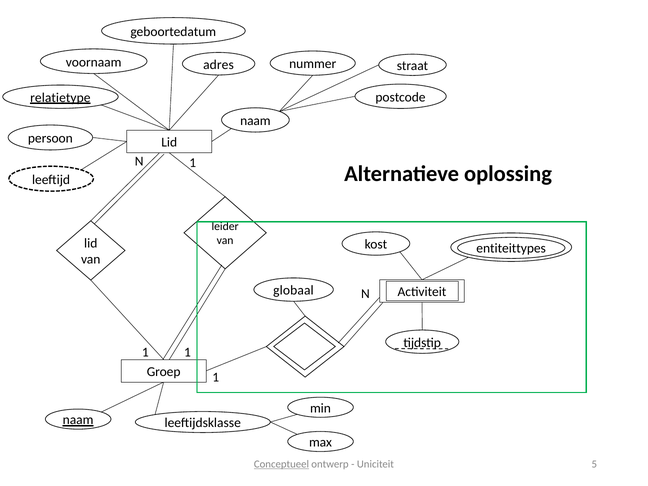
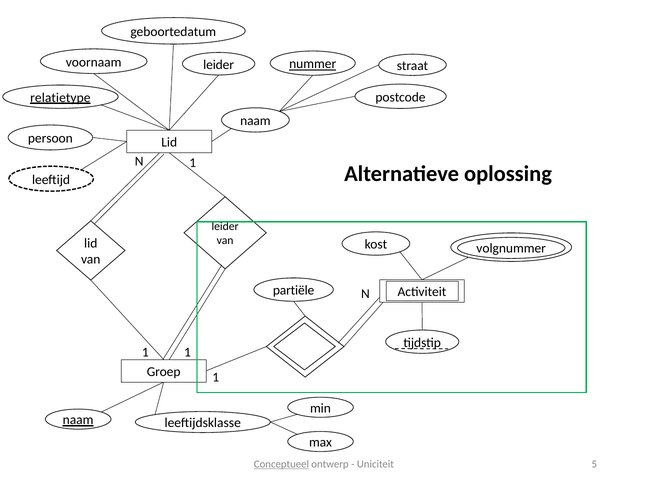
voornaam adres: adres -> leider (219, 65)
nummer underline: none -> present (313, 64)
entiteittypes: entiteittypes -> volgnummer (511, 248)
globaal: globaal -> partiële (294, 291)
